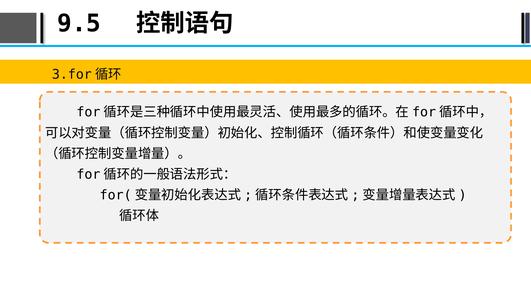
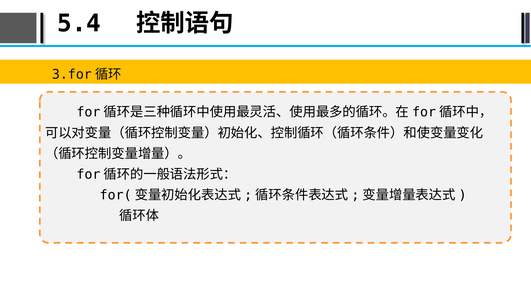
9.5: 9.5 -> 5.4 (79, 23)
